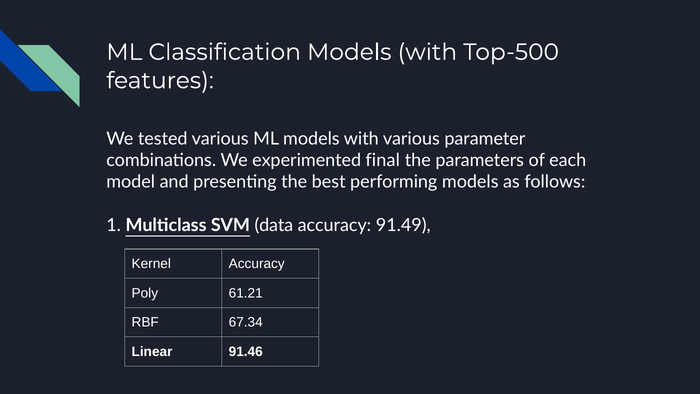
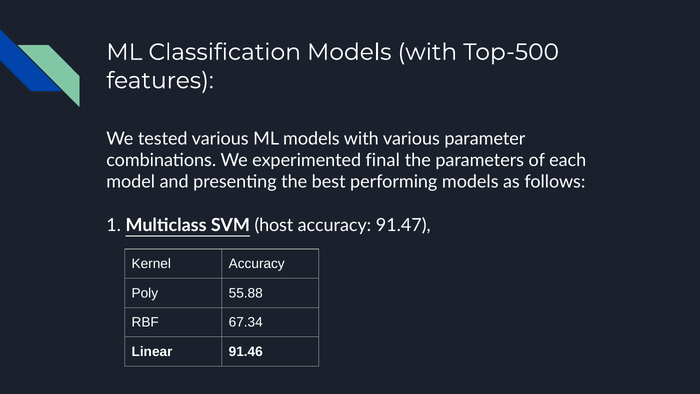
data: data -> host (274, 225)
91.49: 91.49 -> 91.47 (403, 225)
61.21: 61.21 -> 55.88 (246, 293)
